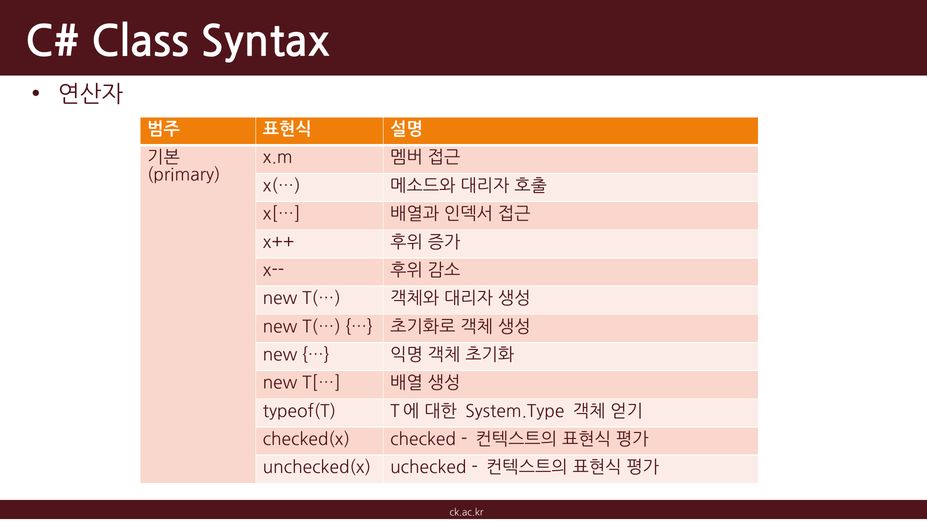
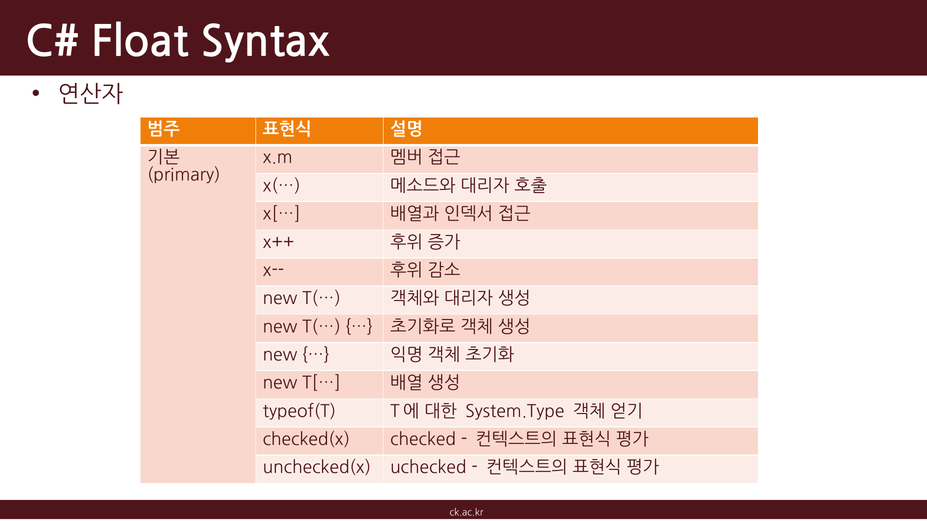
Class: Class -> Float (140, 42)
